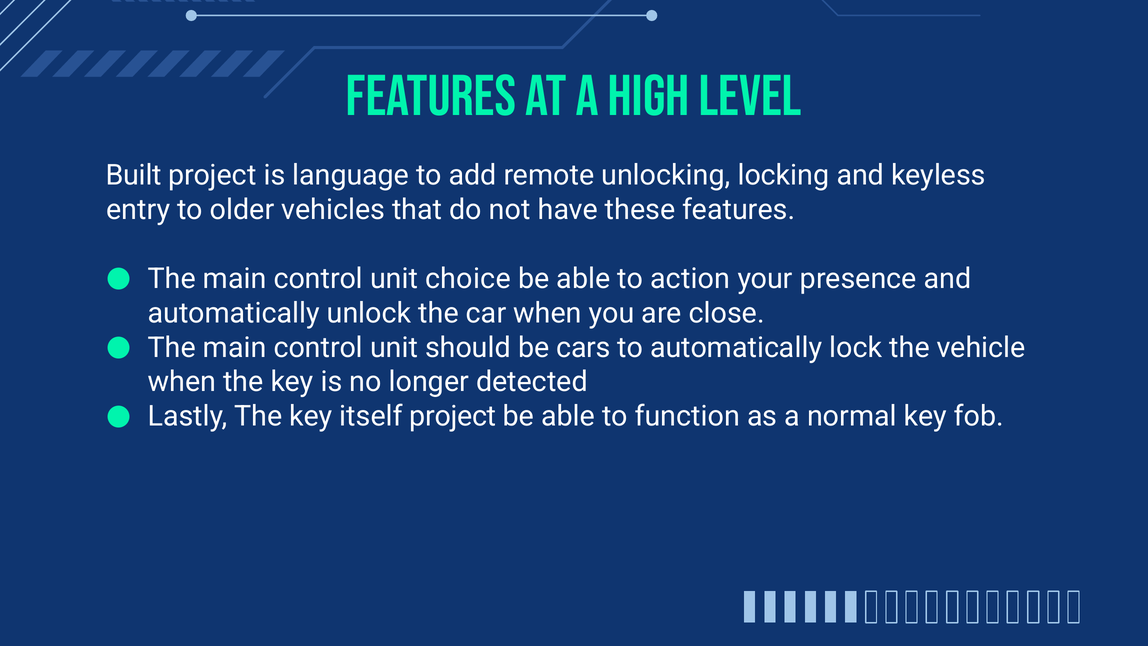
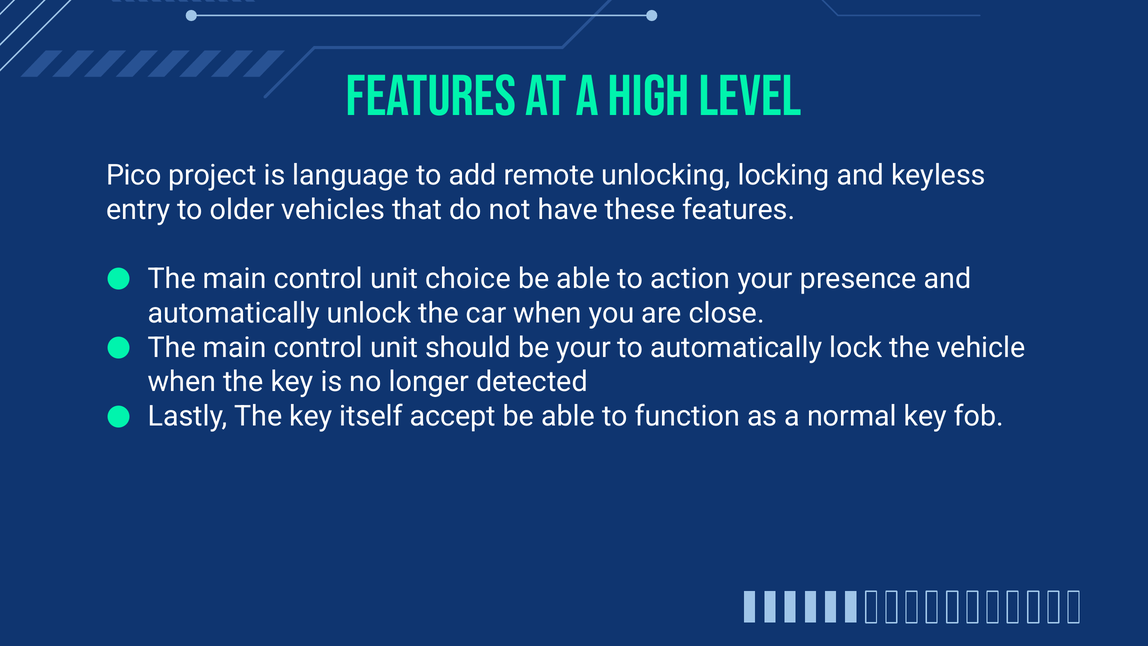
Built: Built -> Pico (134, 175)
be cars: cars -> your (584, 347)
itself project: project -> accept (453, 416)
